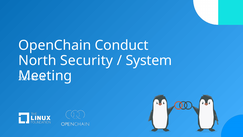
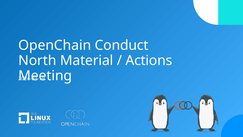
Security: Security -> Material (87, 60)
System: System -> Actions (149, 60)
